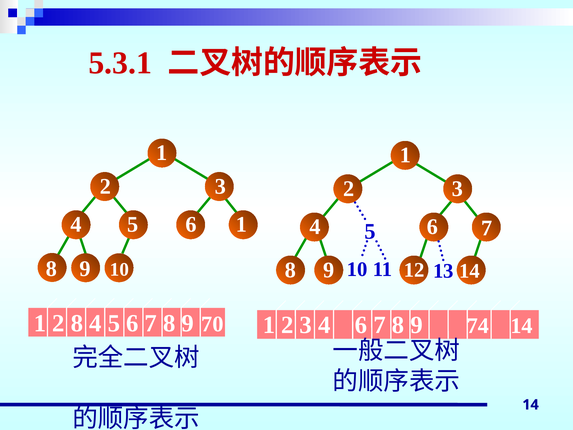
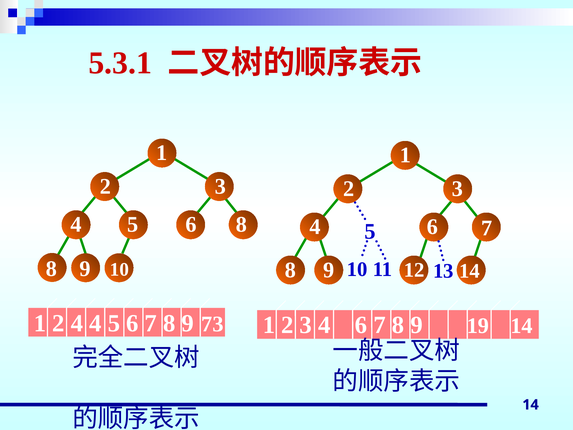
6 1: 1 -> 8 (241, 224)
1 2 8: 8 -> 4 (77, 323)
70: 70 -> 73 (212, 324)
74: 74 -> 19 (478, 325)
